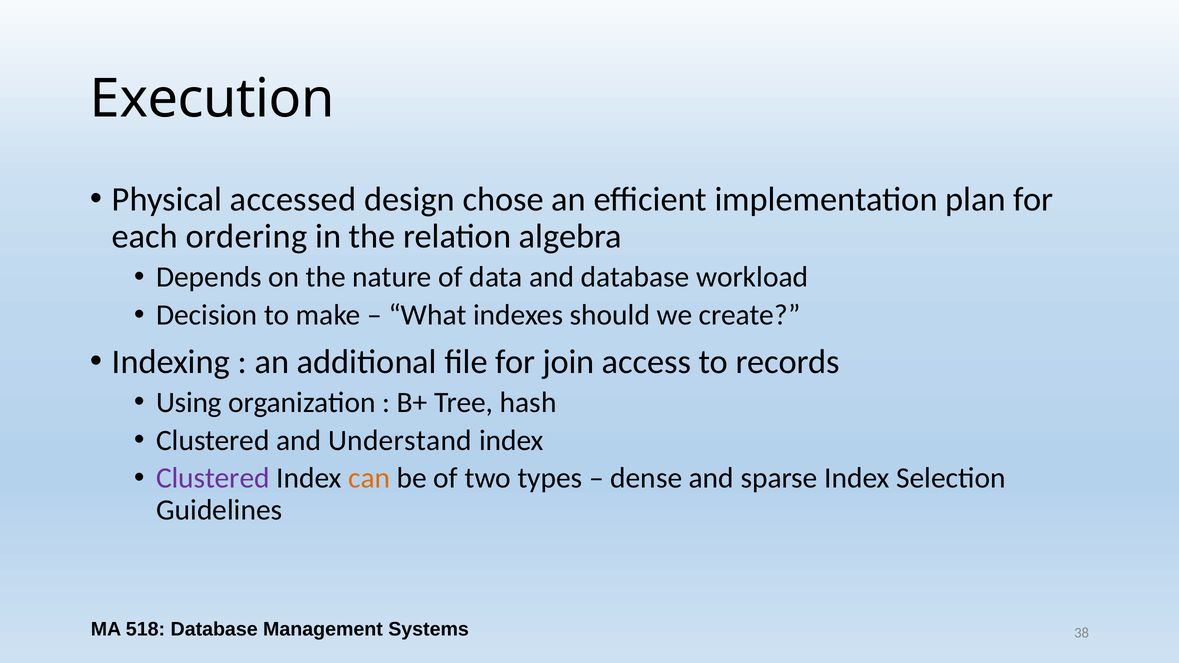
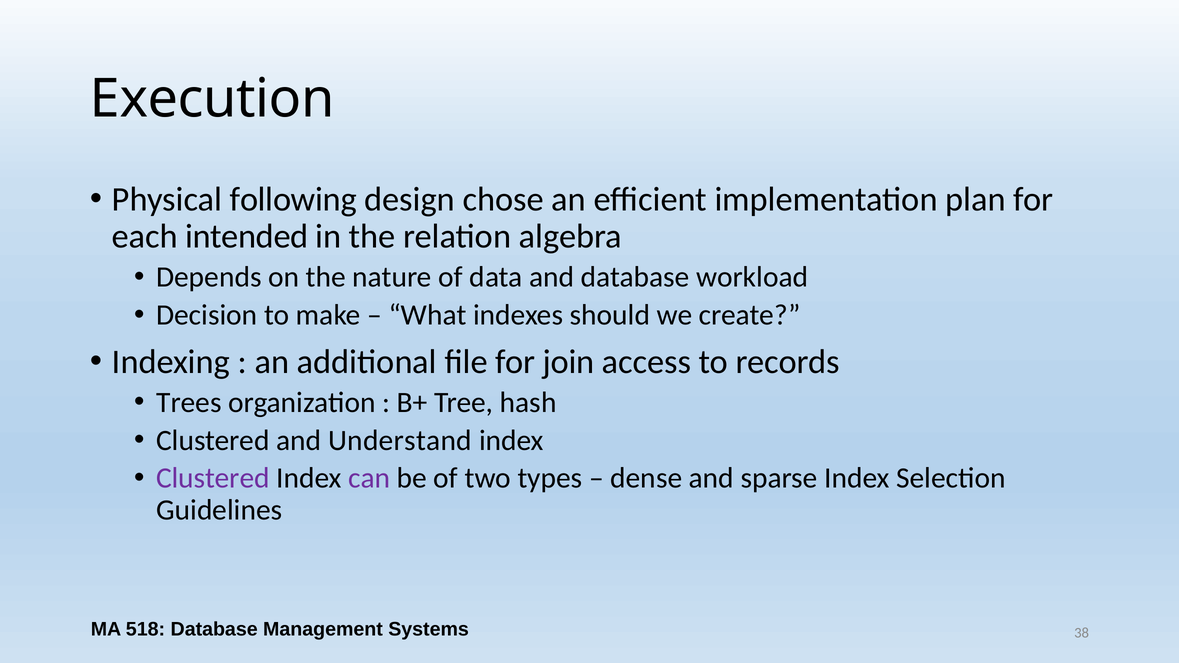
accessed: accessed -> following (293, 199)
ordering: ordering -> intended (247, 236)
Using: Using -> Trees (189, 402)
can colour: orange -> purple (369, 478)
